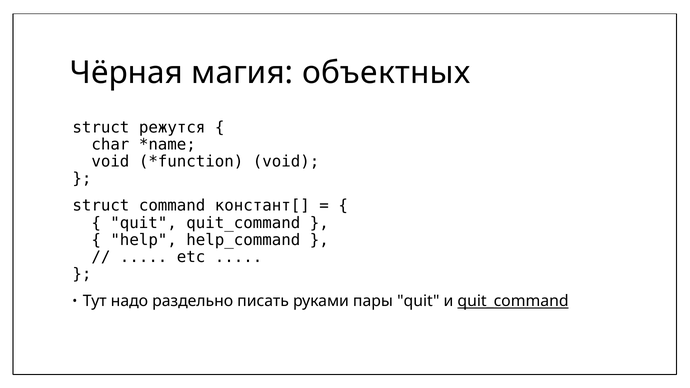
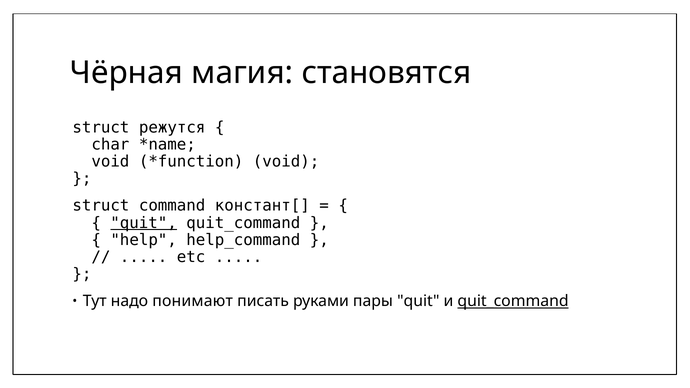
объектных: объектных -> становятся (386, 73)
quit underline: none -> present (144, 223)
раздельно: раздельно -> понимают (193, 301)
